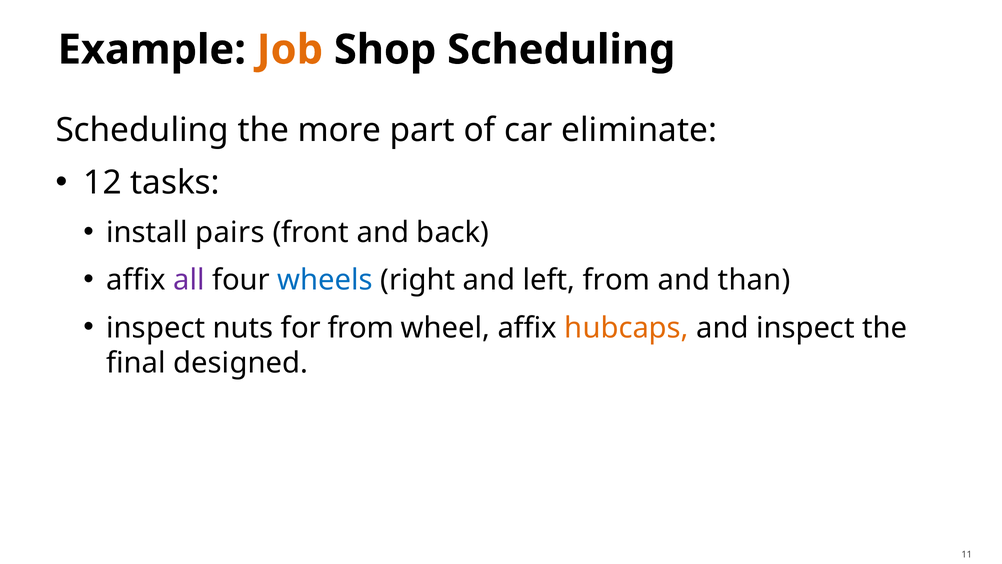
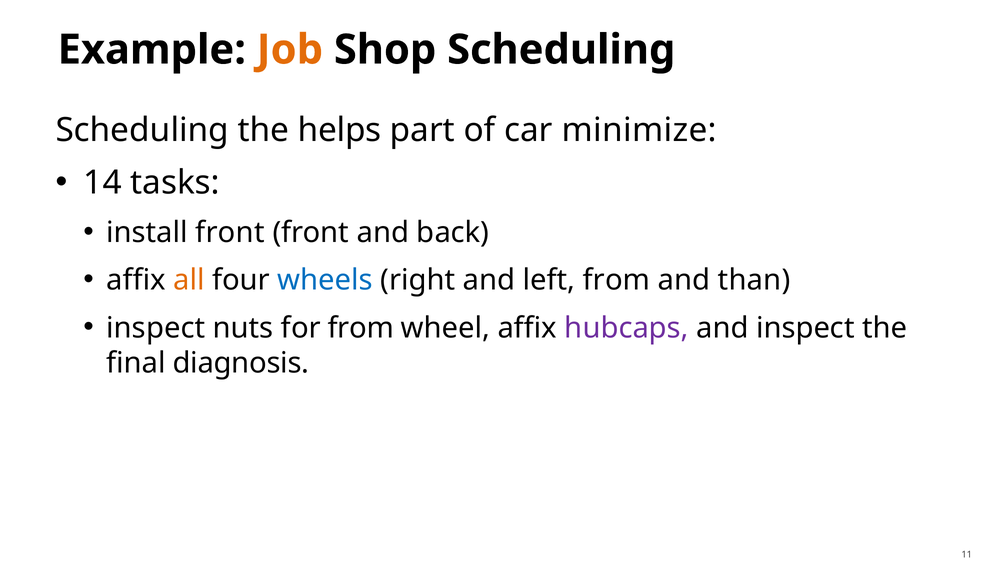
more: more -> helps (340, 130)
eliminate: eliminate -> minimize (639, 130)
12: 12 -> 14 (103, 183)
install pairs: pairs -> front (230, 233)
all colour: purple -> orange (189, 280)
hubcaps colour: orange -> purple (627, 328)
designed: designed -> diagnosis (241, 363)
